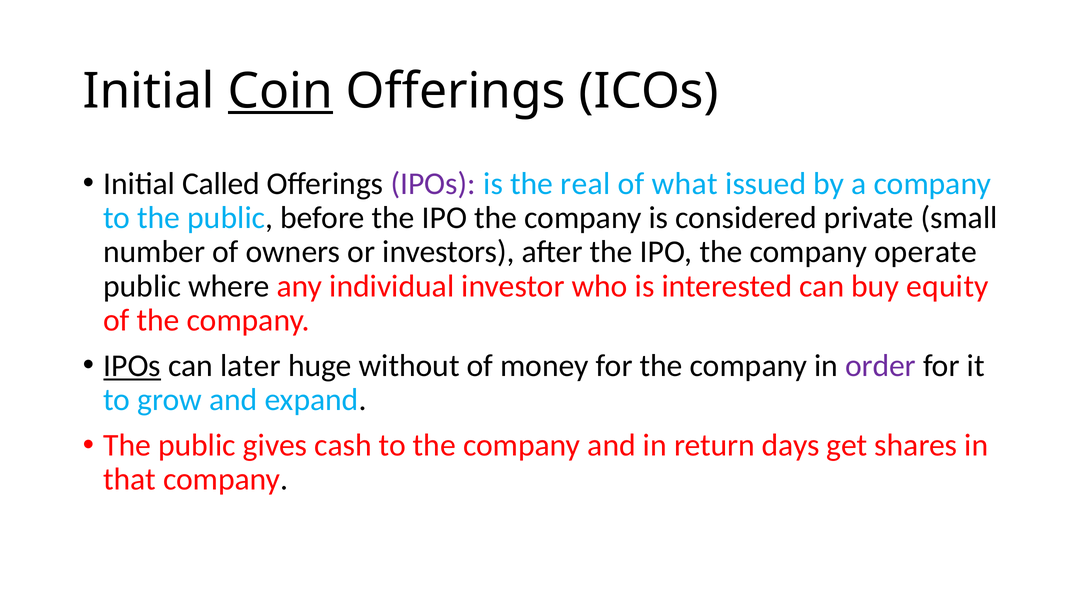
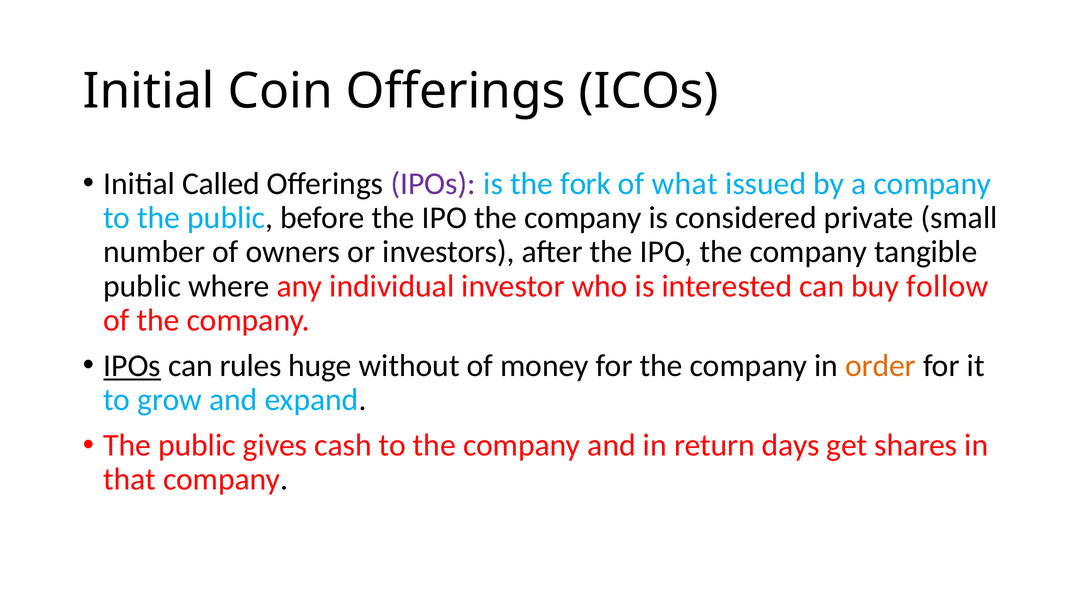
Coin underline: present -> none (280, 91)
real: real -> fork (586, 184)
operate: operate -> tangible (926, 252)
equity: equity -> follow (947, 286)
later: later -> rules (251, 366)
order colour: purple -> orange (881, 366)
